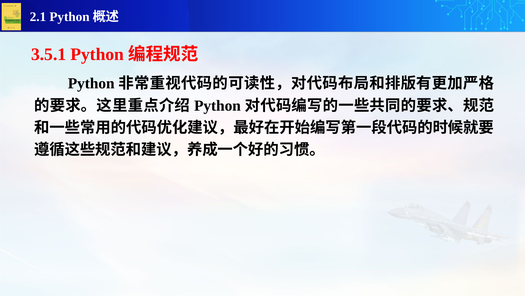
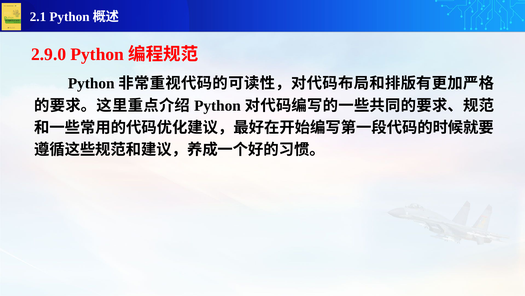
3.5.1: 3.5.1 -> 2.9.0 (49, 54)
